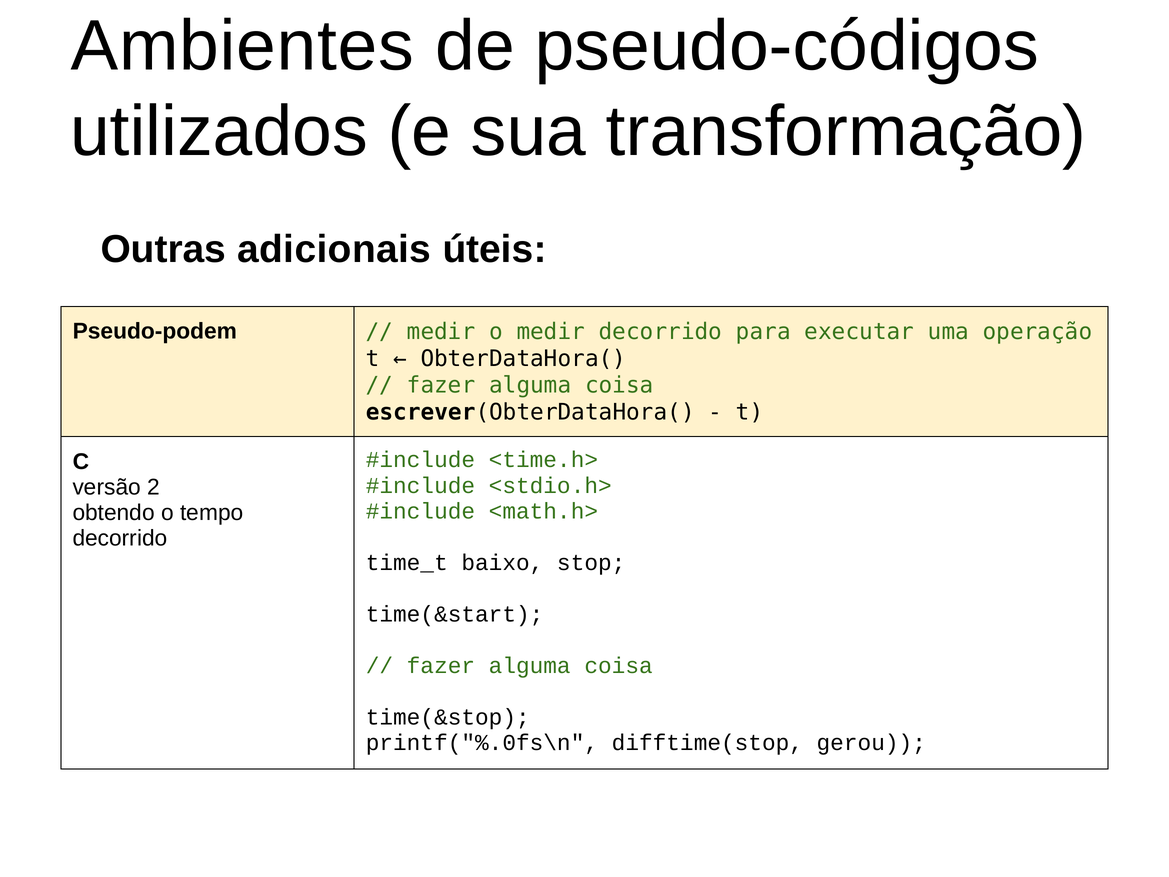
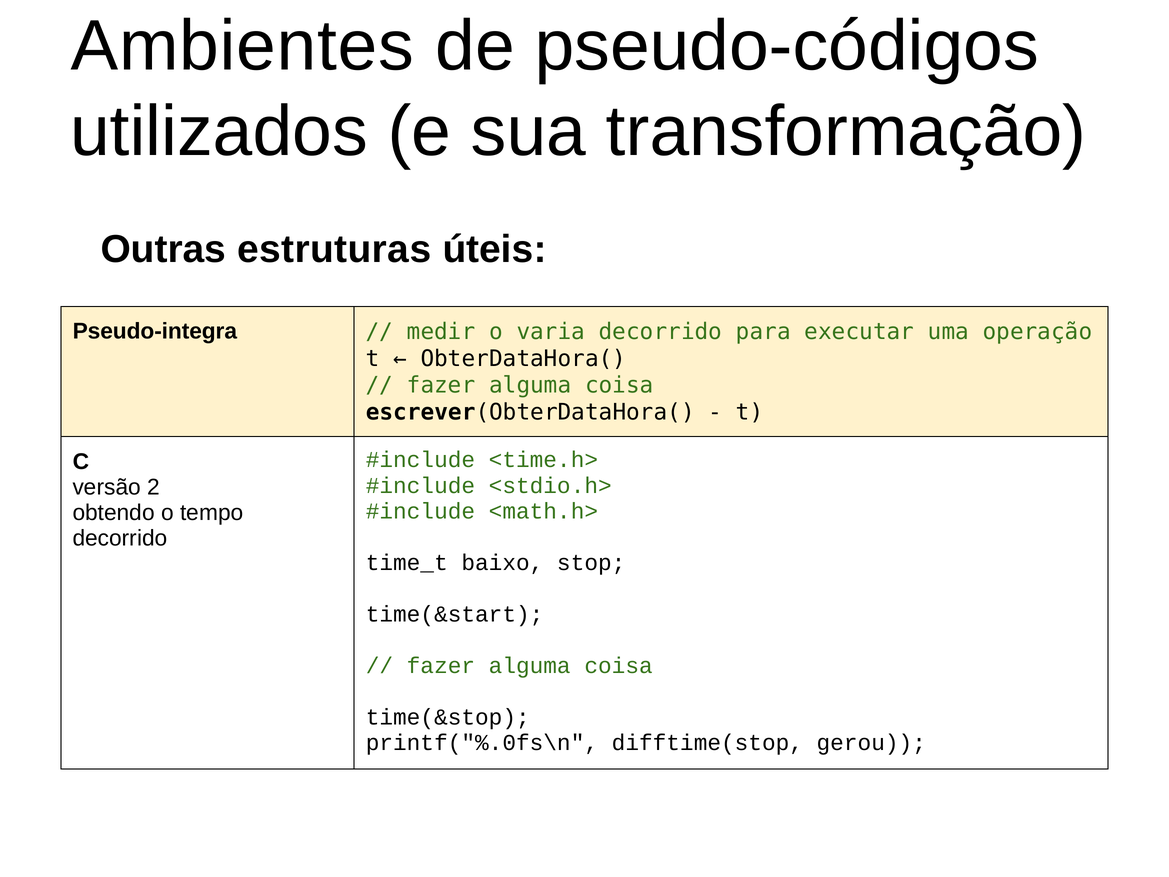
adicionais: adicionais -> estruturas (334, 249)
Pseudo-podem: Pseudo-podem -> Pseudo-integra (155, 331)
o medir: medir -> varia (551, 332)
